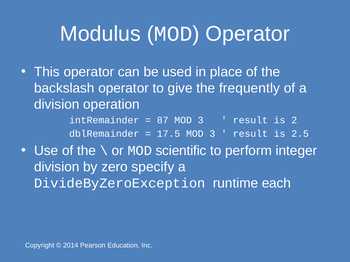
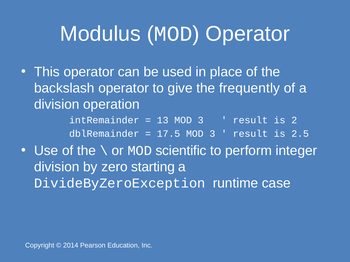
87: 87 -> 13 (163, 120)
specify: specify -> starting (153, 167)
each: each -> case (276, 184)
